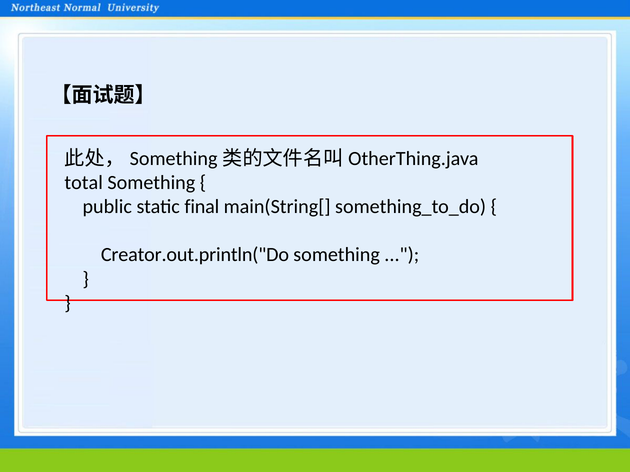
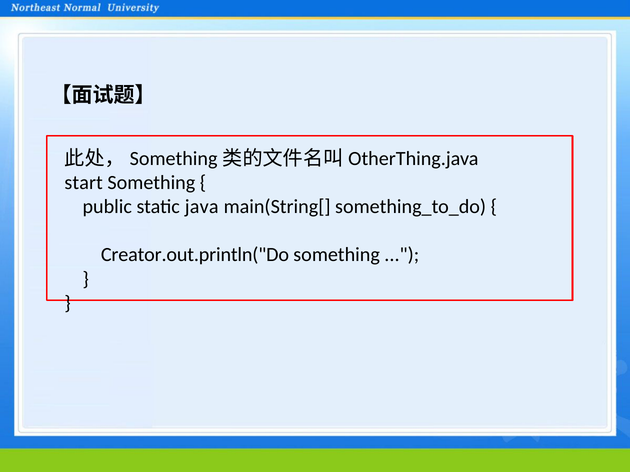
total: total -> start (84, 183)
final: final -> java (202, 207)
